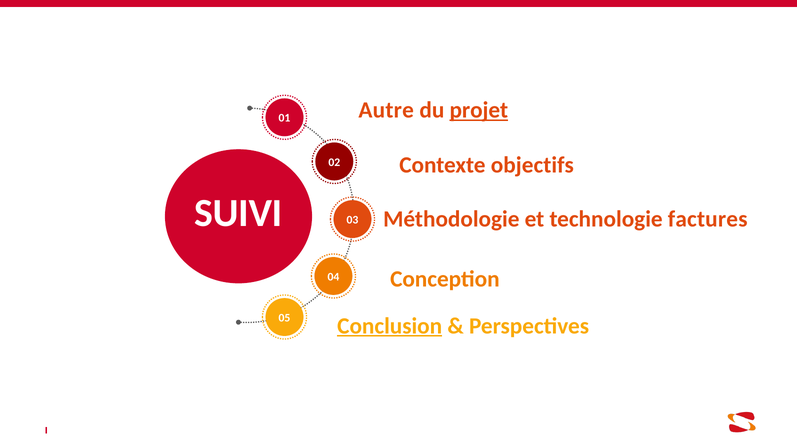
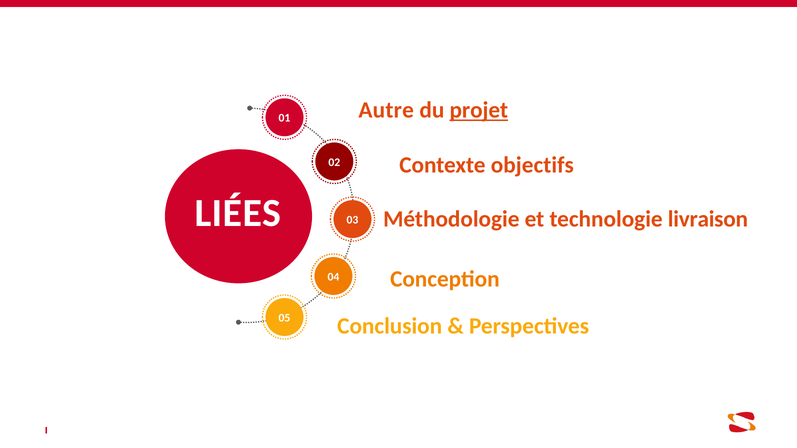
SUIVI: SUIVI -> LIÉES (238, 214)
factures: factures -> livraison (708, 219)
Conclusion underline: present -> none (390, 326)
